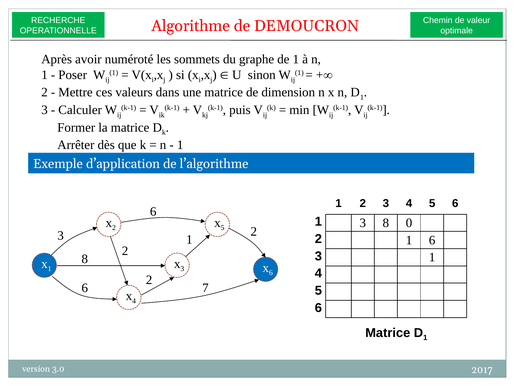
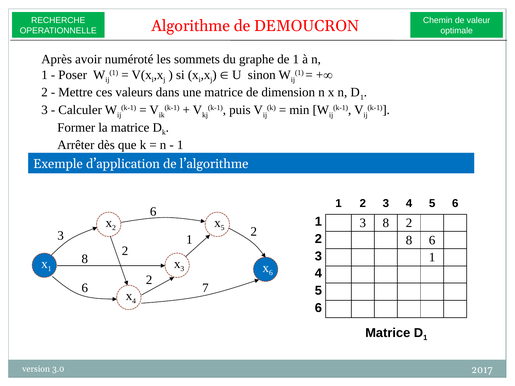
8 0: 0 -> 2 (409, 223)
2 1: 1 -> 8 (409, 240)
